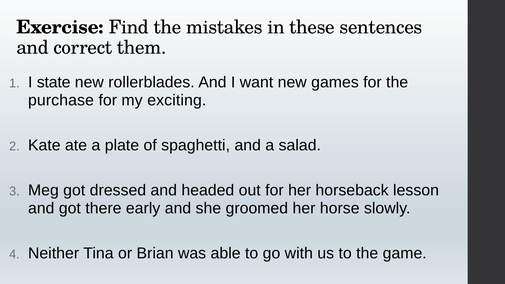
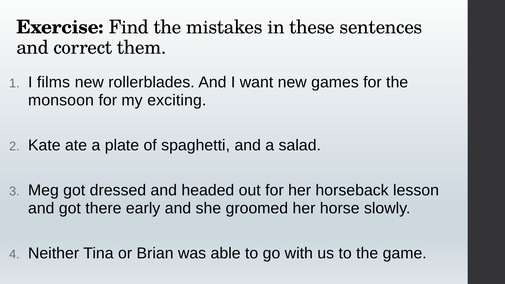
state: state -> films (53, 82)
purchase: purchase -> monsoon (61, 100)
